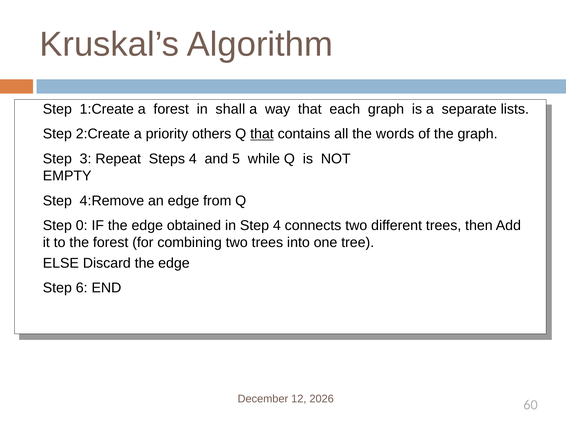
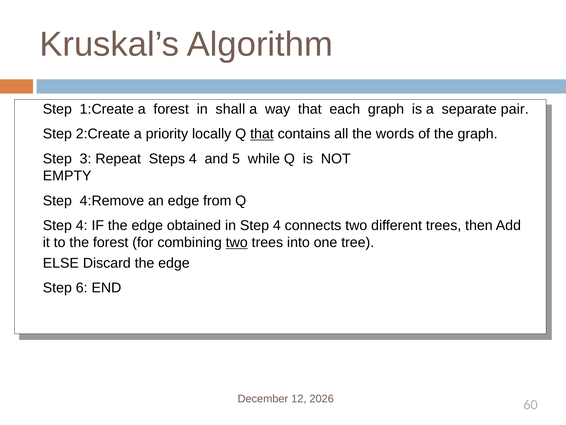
lists: lists -> pair (515, 109)
others: others -> locally (212, 134)
0: 0 -> 4 (82, 225)
two underline: none -> present (237, 242)
